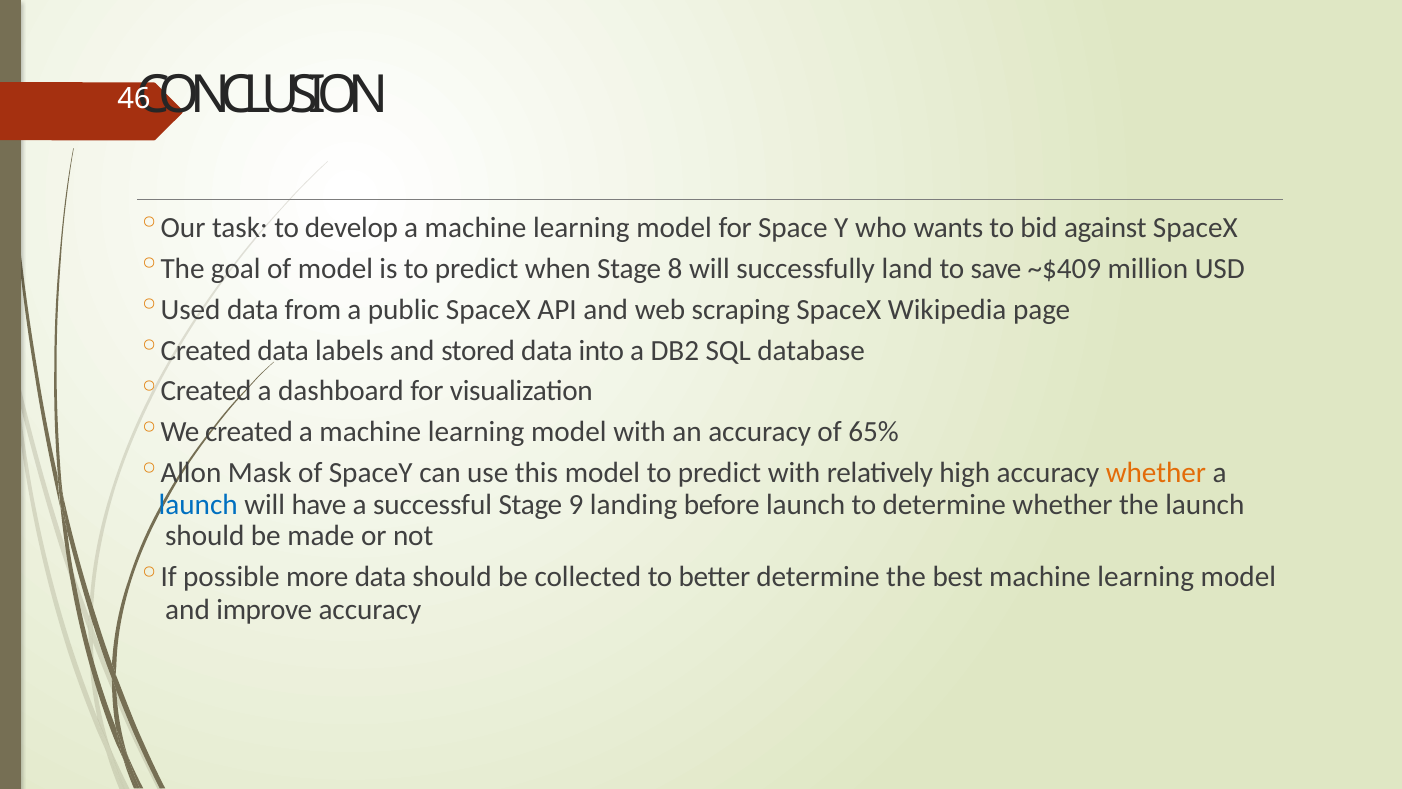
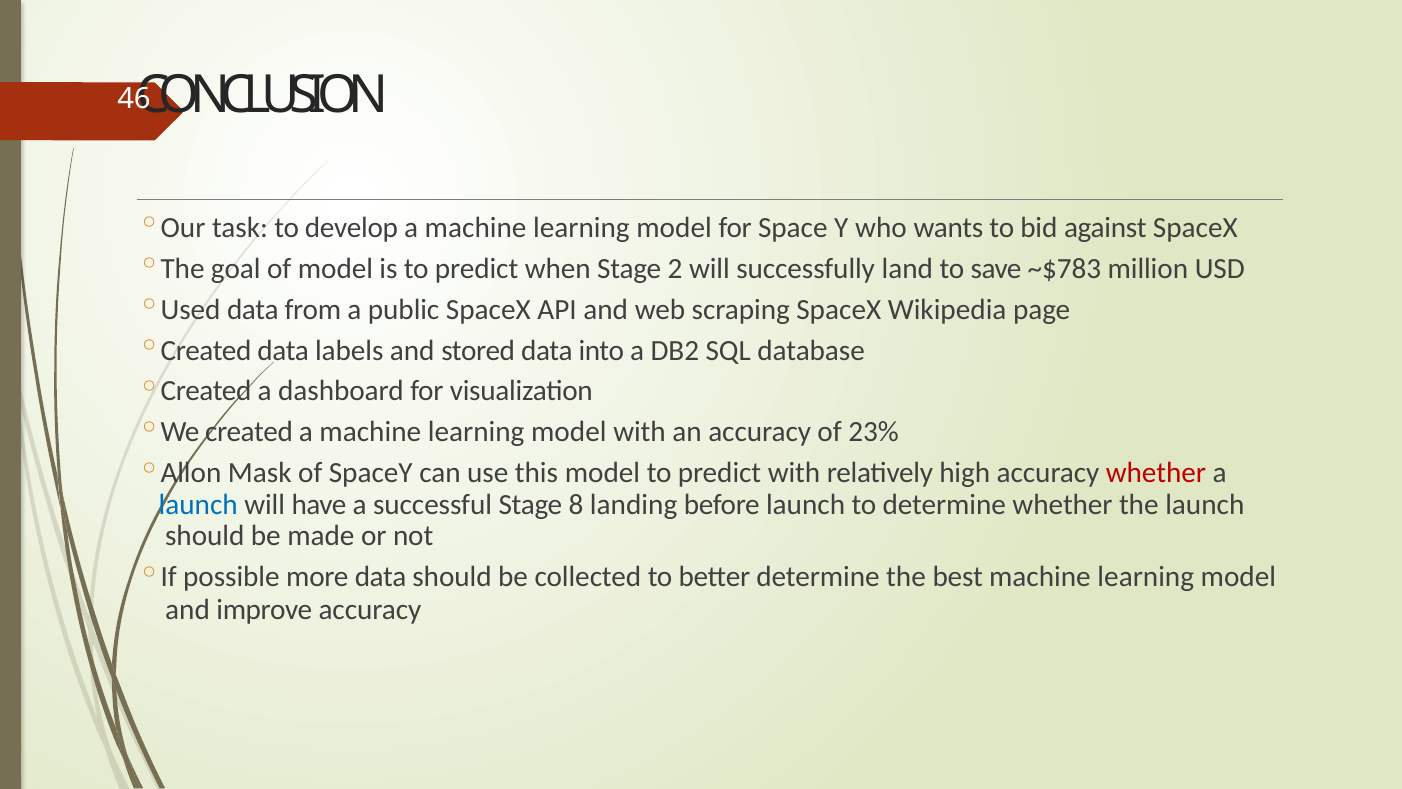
8: 8 -> 2 (675, 268)
~$409: ~$409 -> ~$783 (1064, 268)
65%: 65% -> 23% (874, 432)
whether colour: orange -> red (1156, 473)
9: 9 -> 8 (576, 504)
